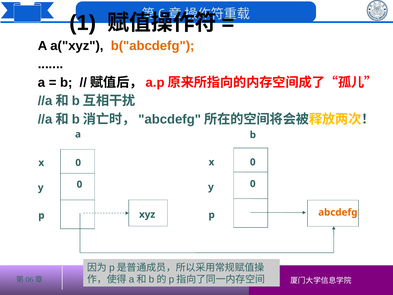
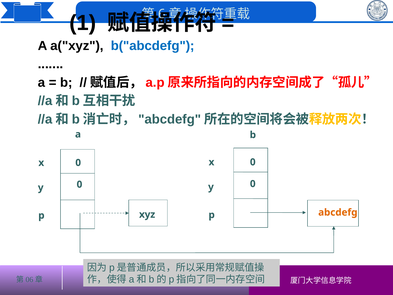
b("abcdefg colour: orange -> blue (153, 46)
